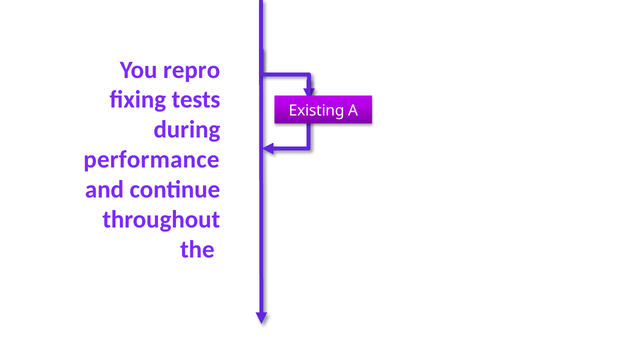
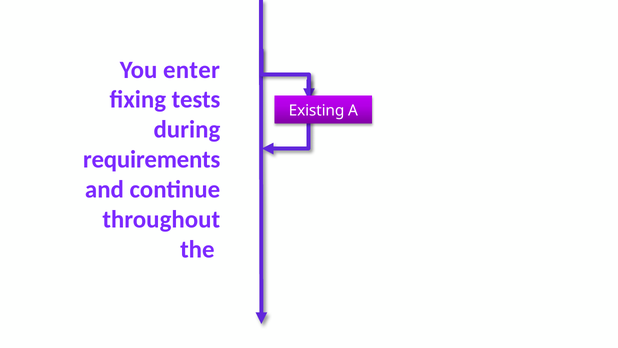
repro: repro -> enter (191, 70)
performance: performance -> requirements (152, 159)
